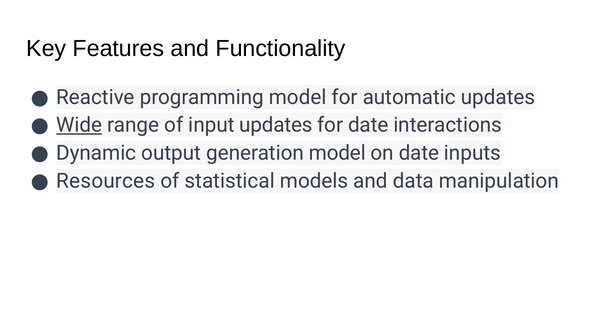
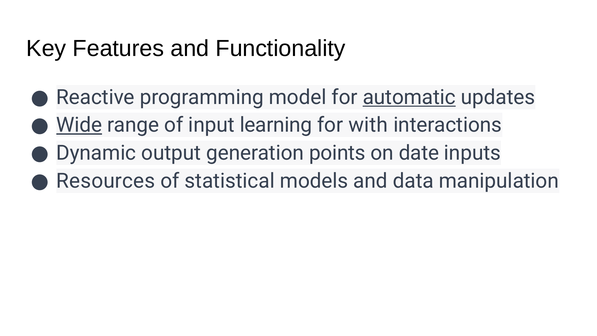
automatic underline: none -> present (409, 97)
input updates: updates -> learning (276, 125)
for date: date -> with (368, 125)
generation model: model -> points (337, 153)
